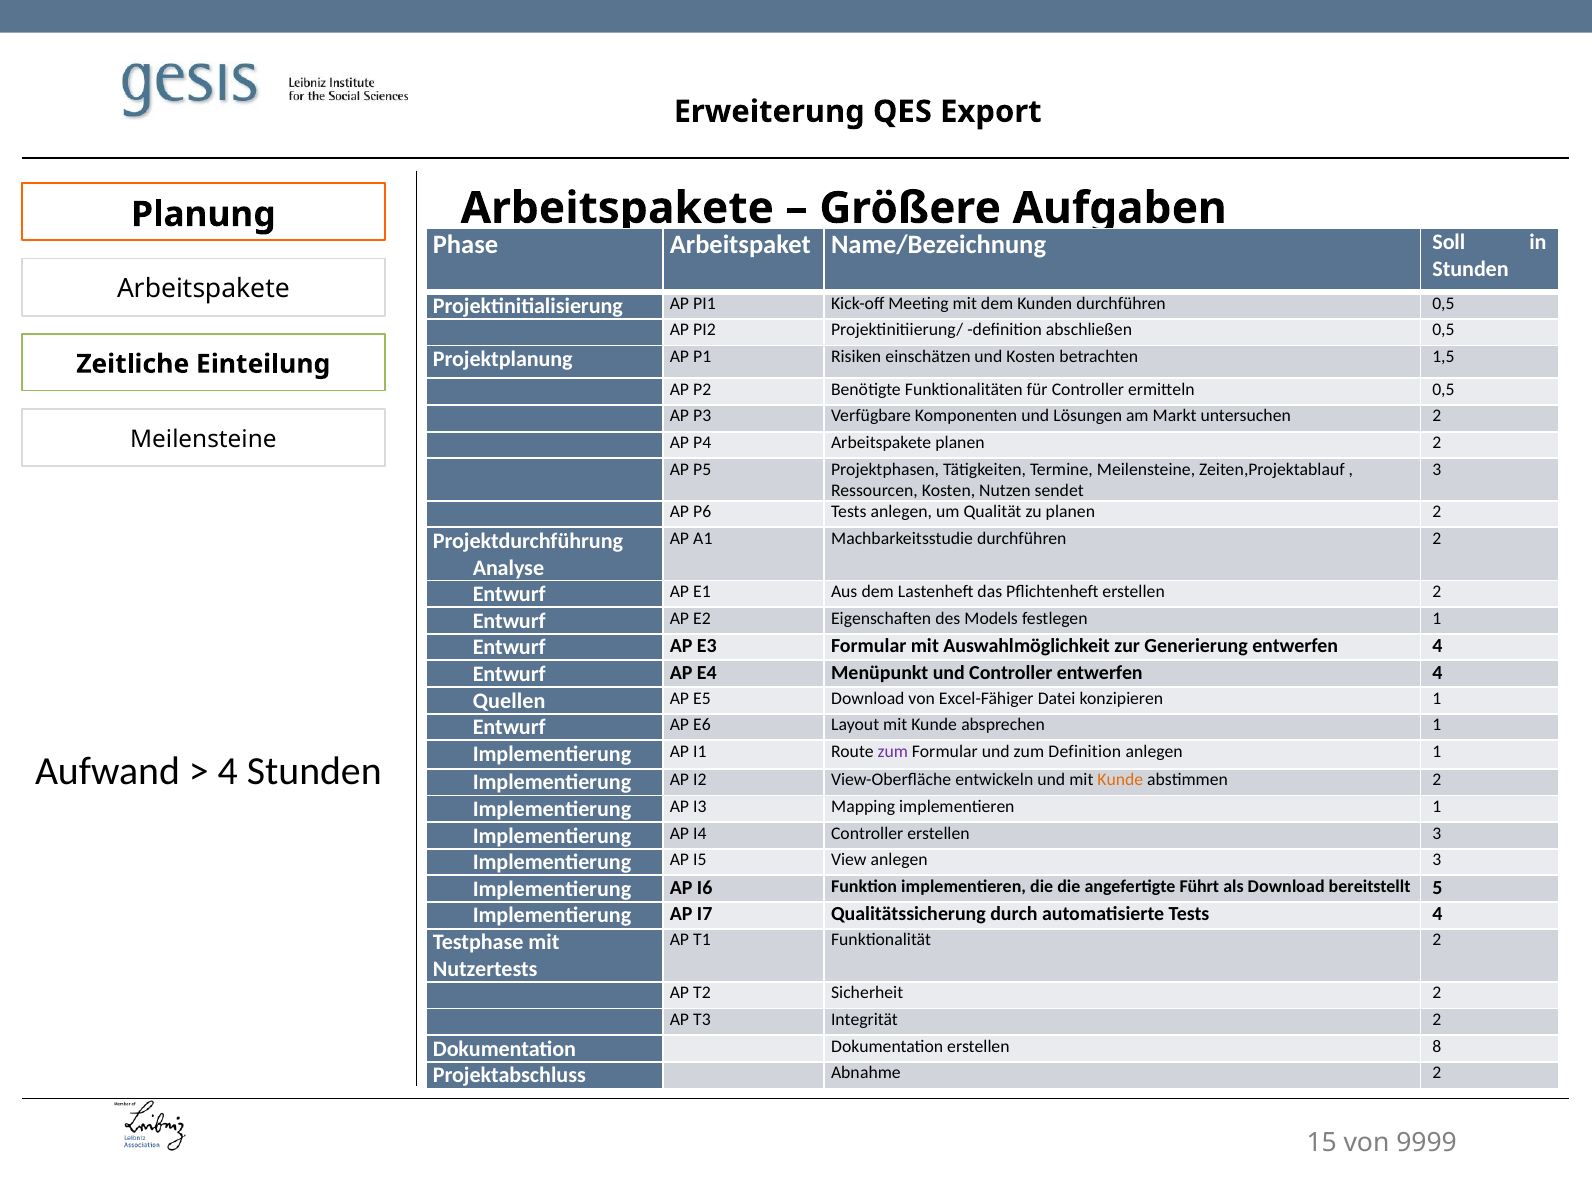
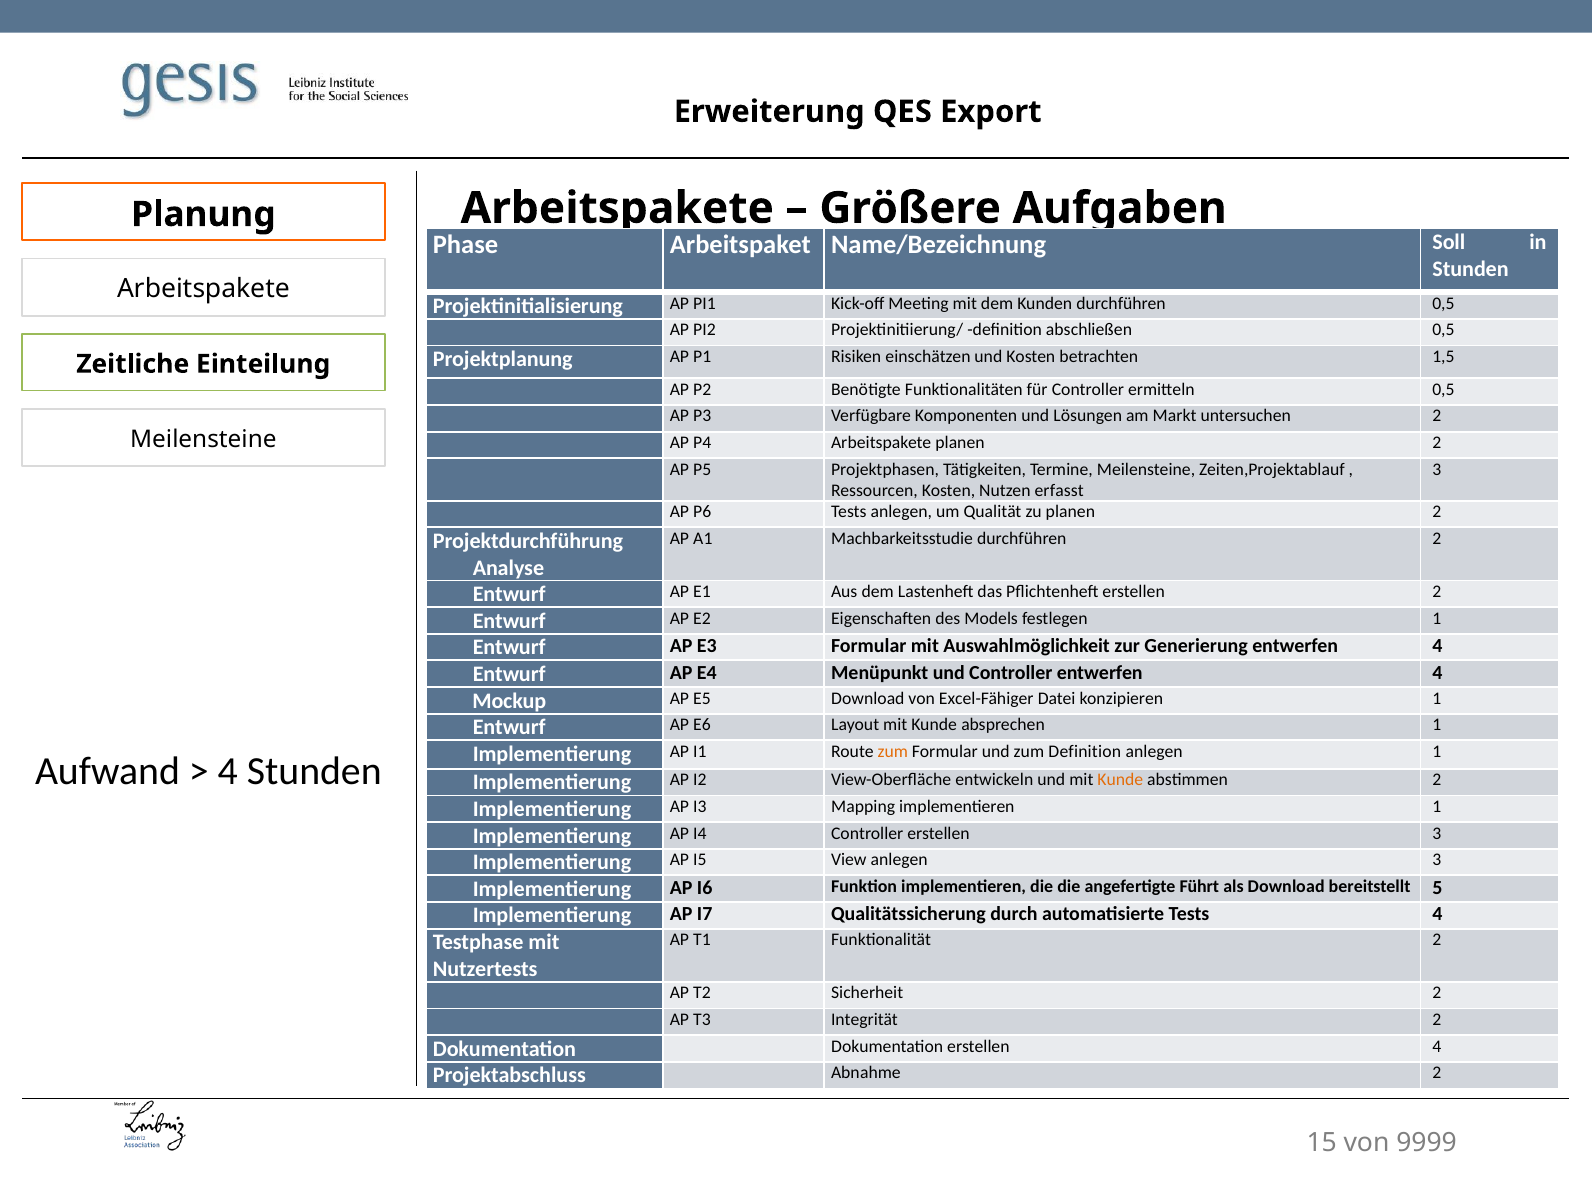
sendet: sendet -> erfasst (1059, 491)
Quellen: Quellen -> Mockup (509, 701)
zum colour: purple -> orange (893, 751)
erstellen 8: 8 -> 4 (1437, 1046)
